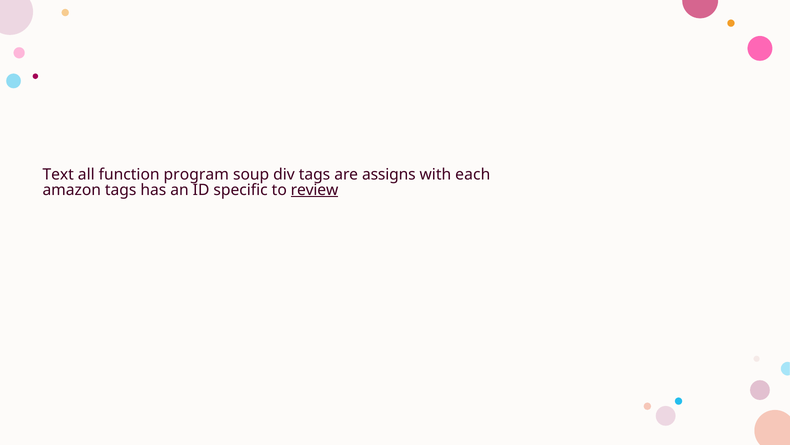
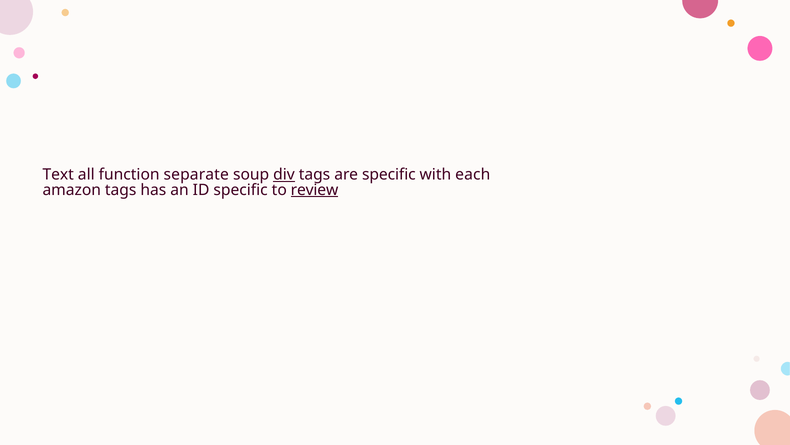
program: program -> separate (196, 174)
div underline: none -> present (284, 174)
are assigns: assigns -> specific (389, 174)
